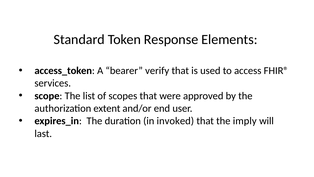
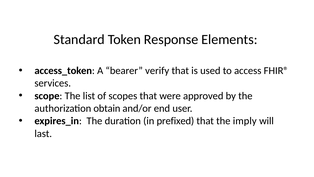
extent: extent -> obtain (107, 108)
invoked: invoked -> prefixed (175, 121)
